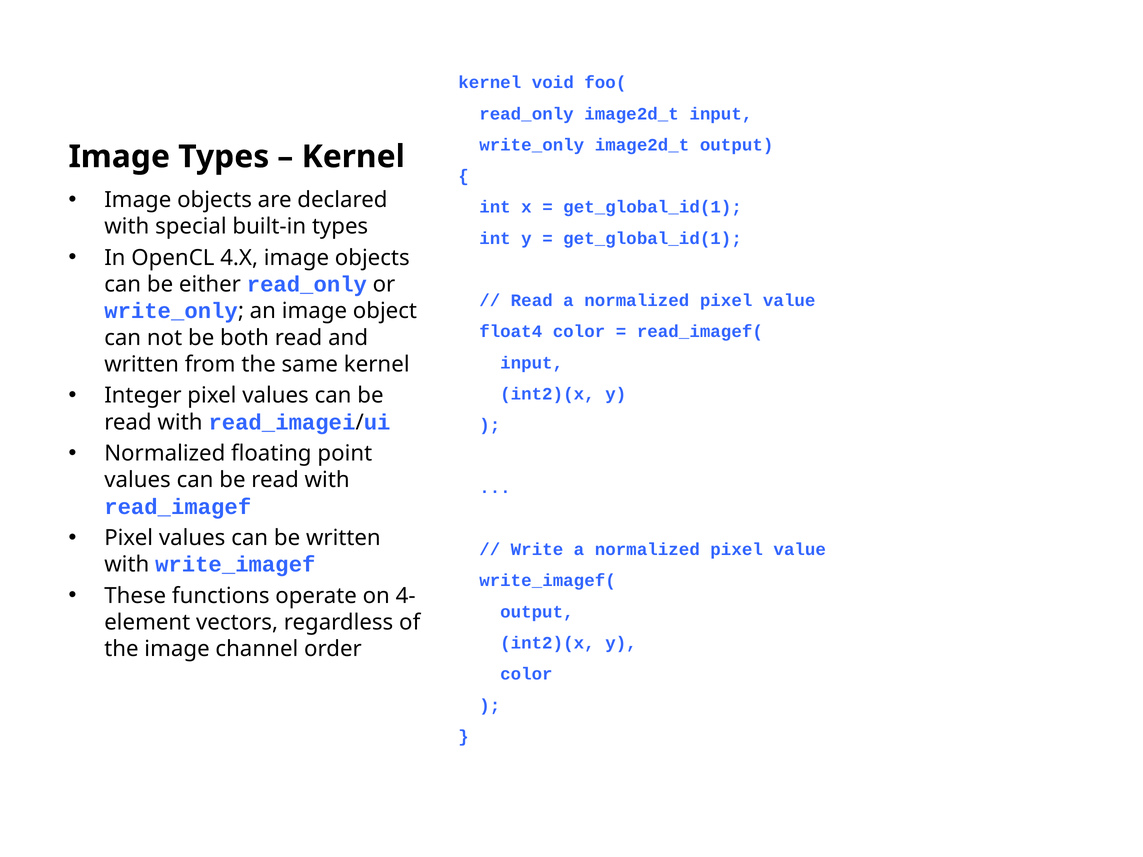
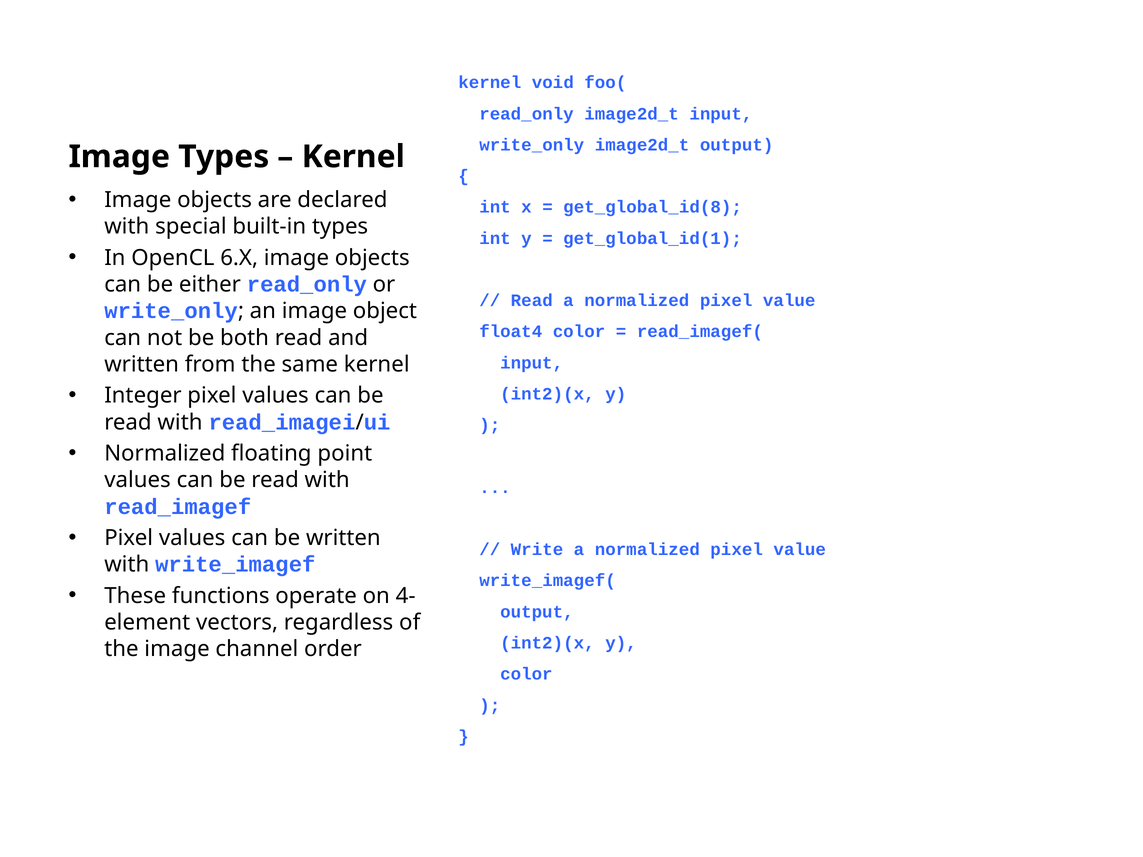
get_global_id(1: get_global_id(1 -> get_global_id(8 (653, 207)
4.X: 4.X -> 6.X (239, 258)
